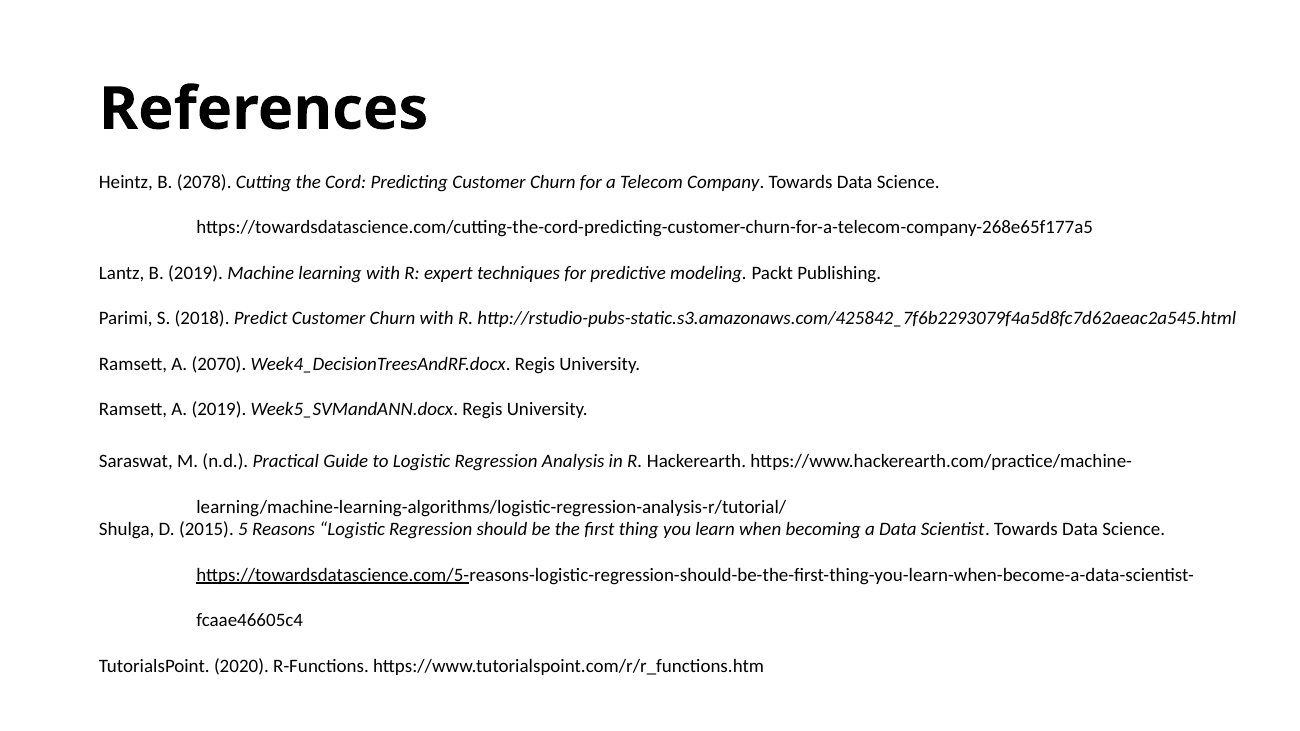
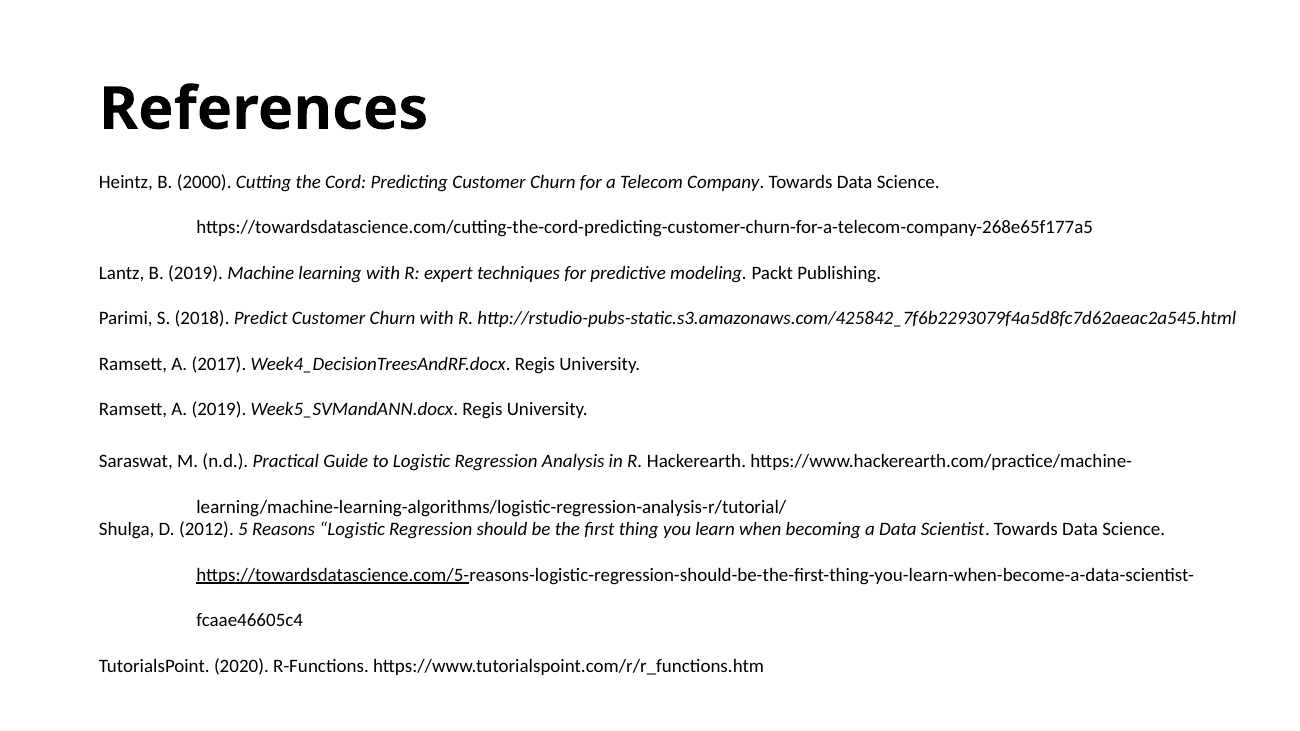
2078: 2078 -> 2000 (204, 182)
2070: 2070 -> 2017 (219, 364)
2015: 2015 -> 2012 (206, 530)
